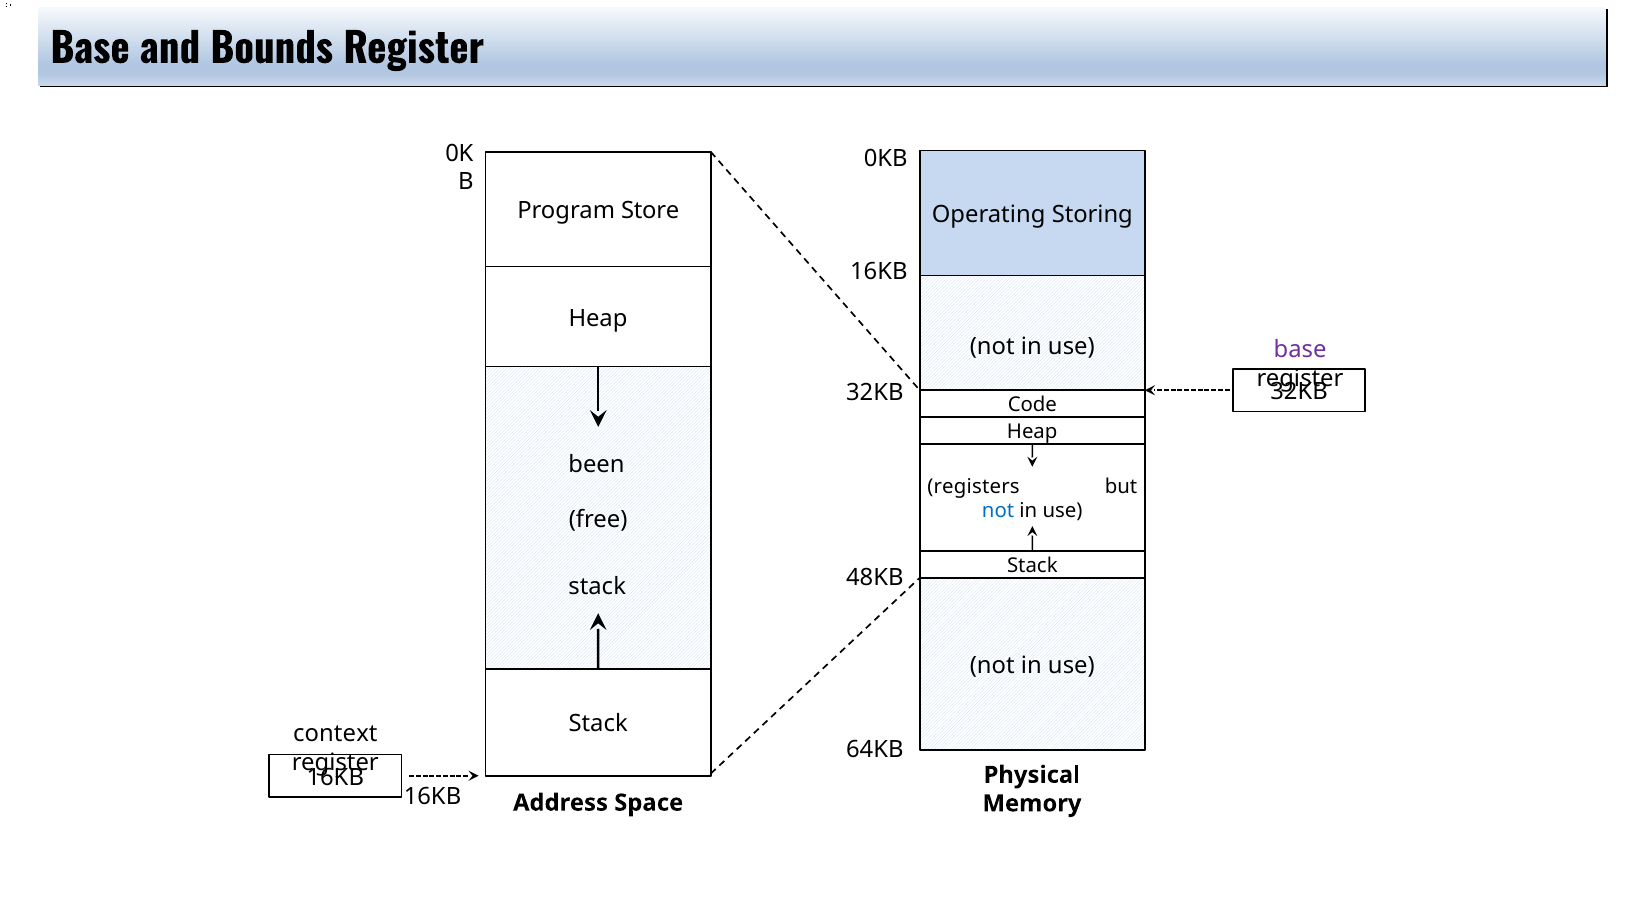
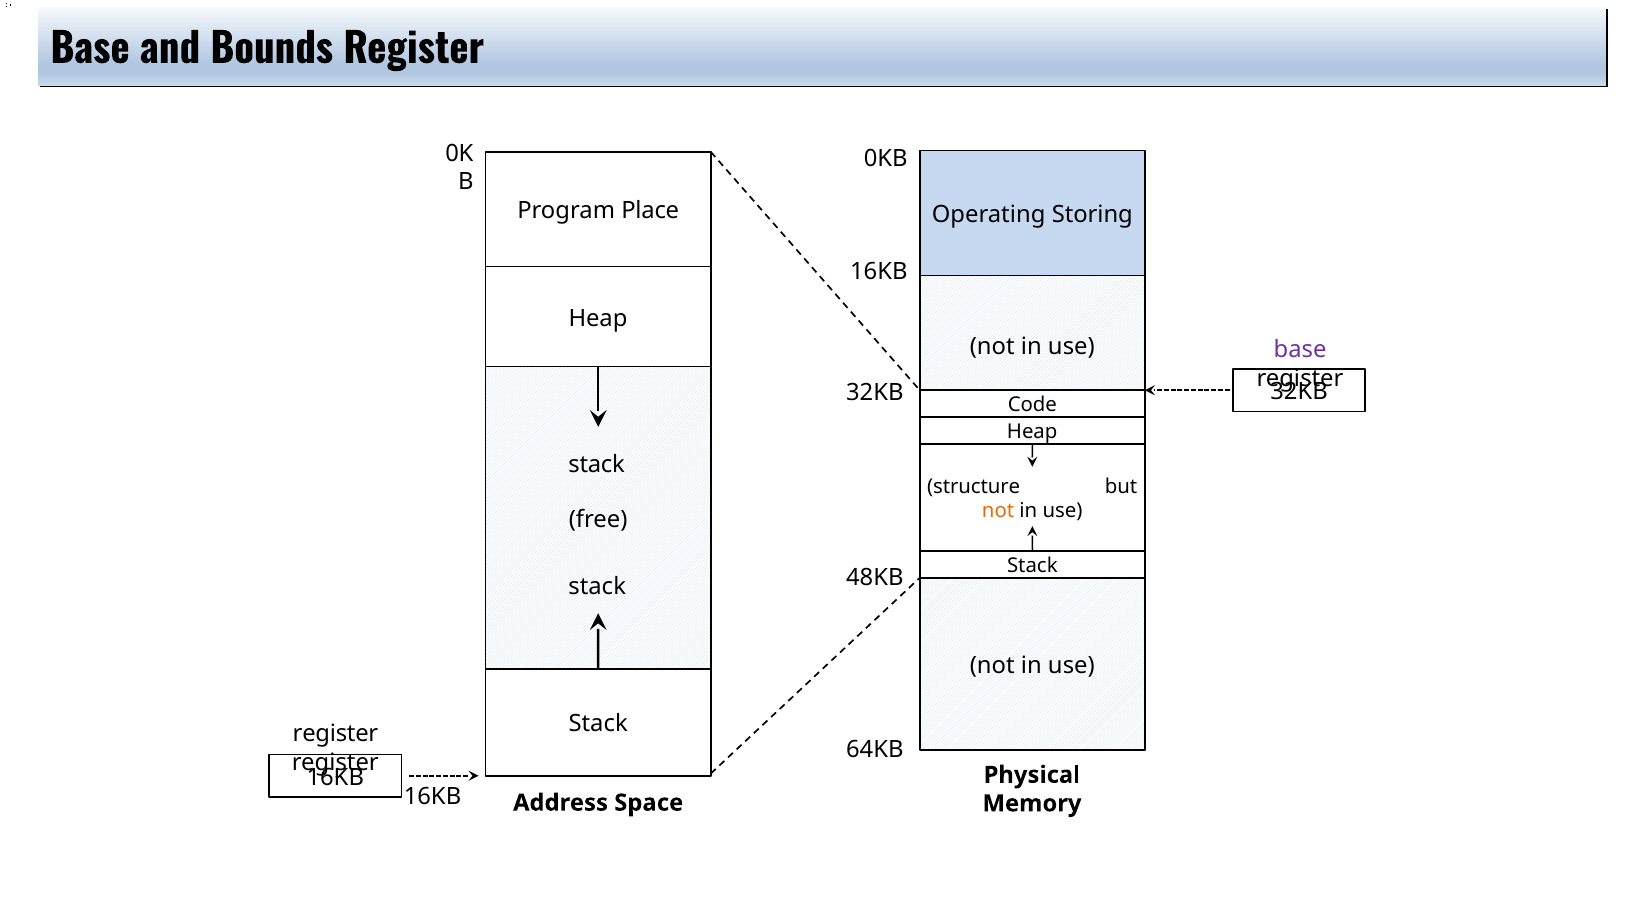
Store: Store -> Place (650, 211)
been: been -> stack (597, 464)
registers: registers -> structure (974, 487)
not colour: blue -> orange (998, 511)
context: context -> register (336, 734)
